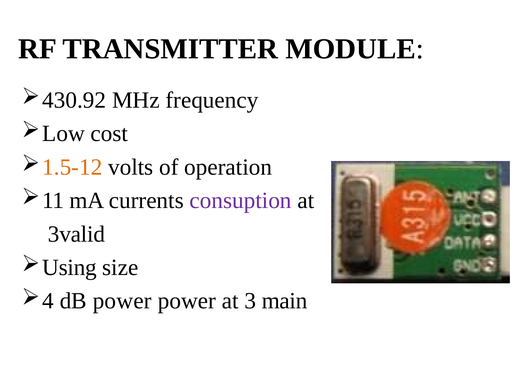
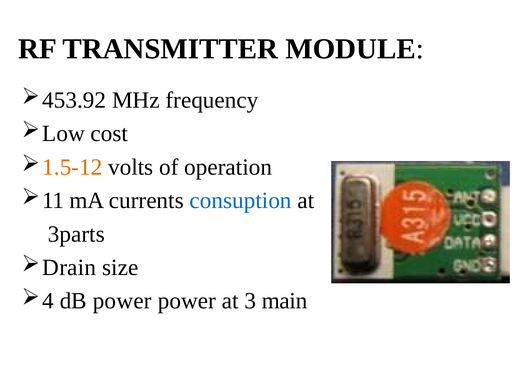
430.92: 430.92 -> 453.92 (74, 100)
consuption colour: purple -> blue (241, 201)
3valid: 3valid -> 3parts (76, 234)
Using: Using -> Drain (69, 268)
